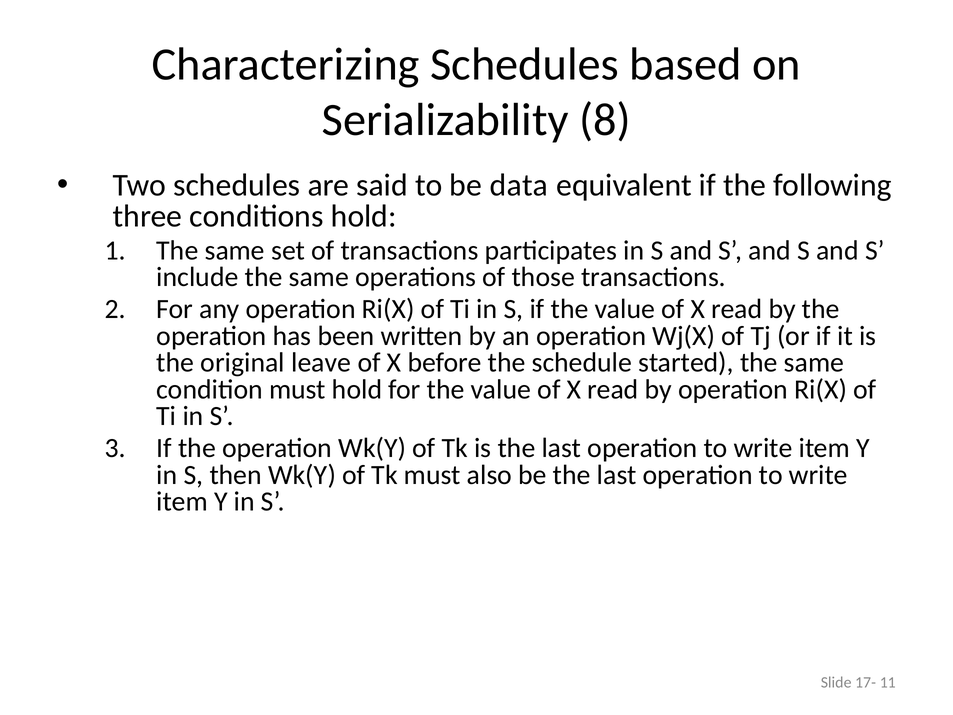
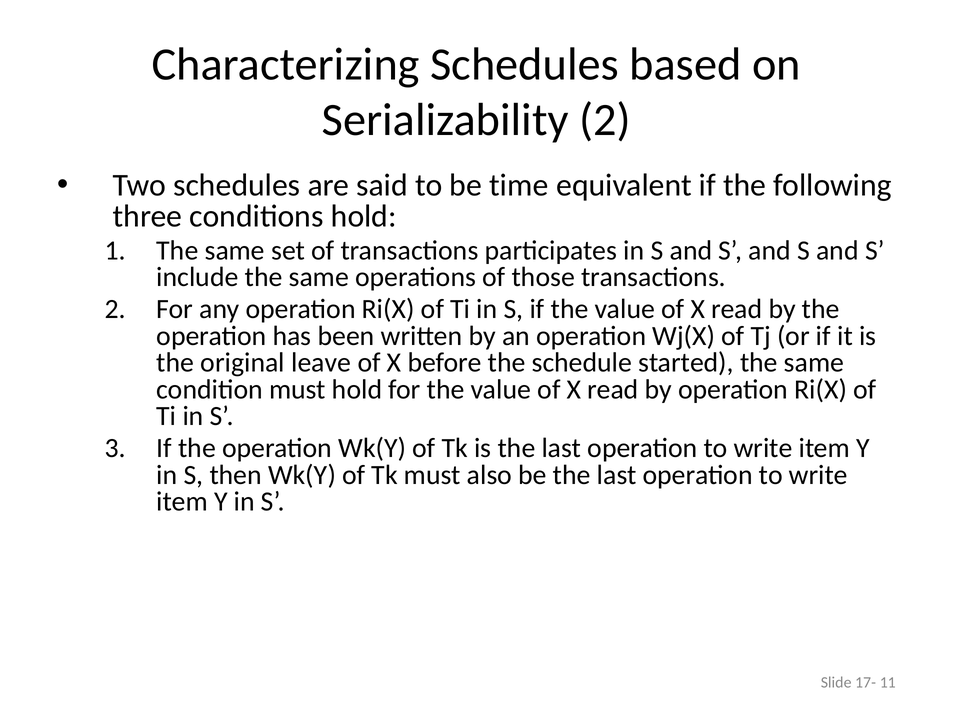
Serializability 8: 8 -> 2 (605, 120)
data: data -> time (519, 185)
